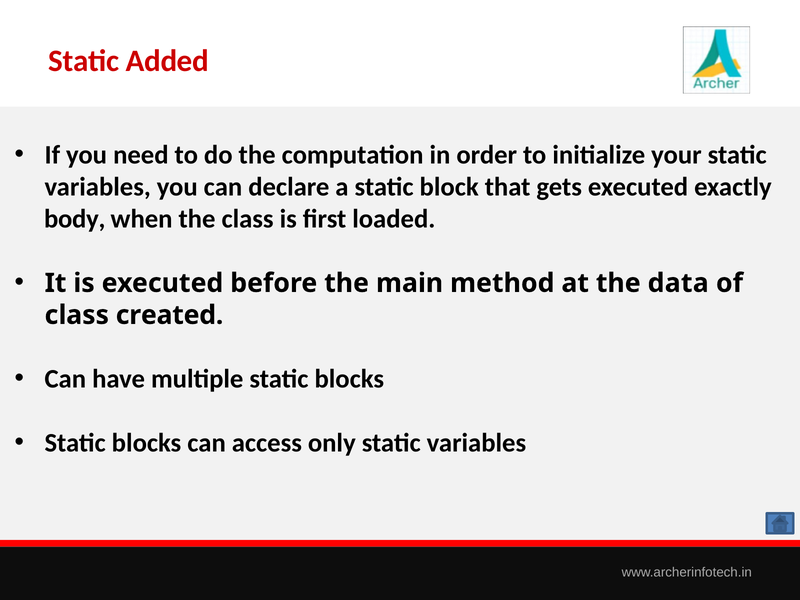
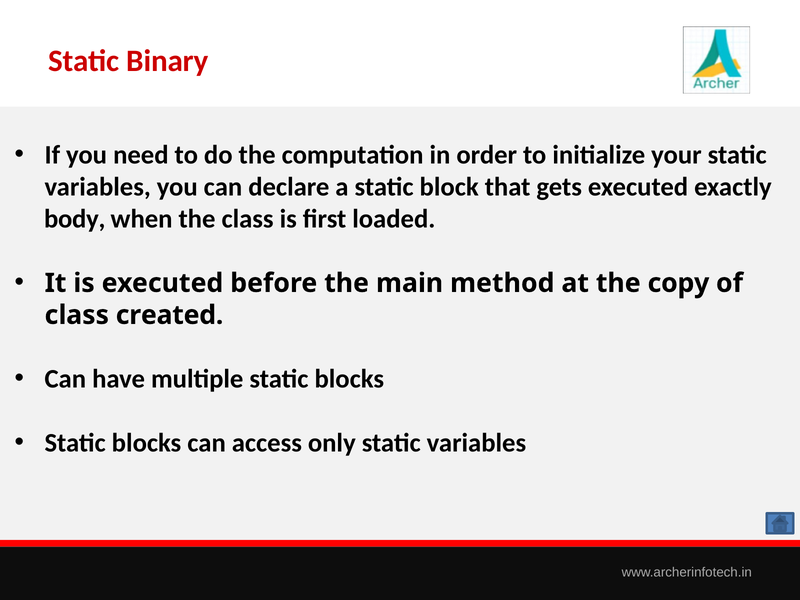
Added: Added -> Binary (167, 61)
data: data -> copy (678, 283)
